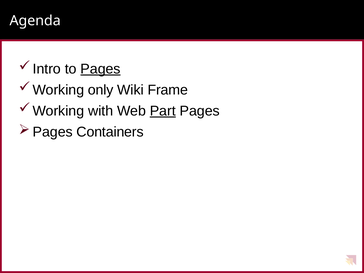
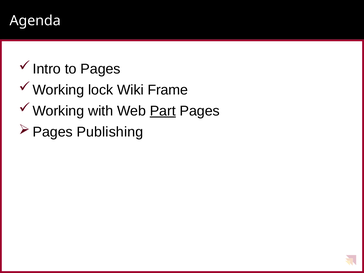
Pages underline: present -> none (101, 69)
only: only -> lock (101, 90)
Containers: Containers -> Publishing (110, 132)
